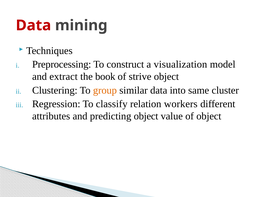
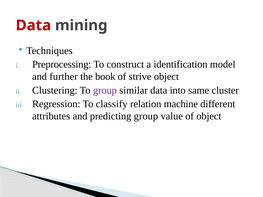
visualization: visualization -> identification (181, 64)
extract: extract -> further (64, 77)
group colour: orange -> purple (105, 90)
workers: workers -> machine (181, 104)
predicting object: object -> group (146, 116)
